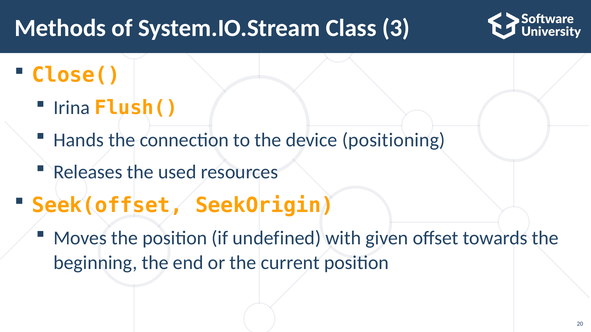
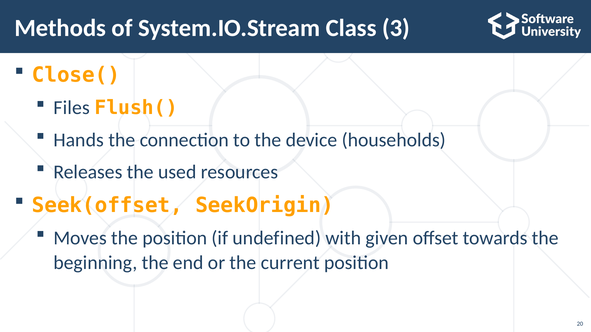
Irina: Irina -> Files (72, 108)
positioning: positioning -> households (394, 140)
